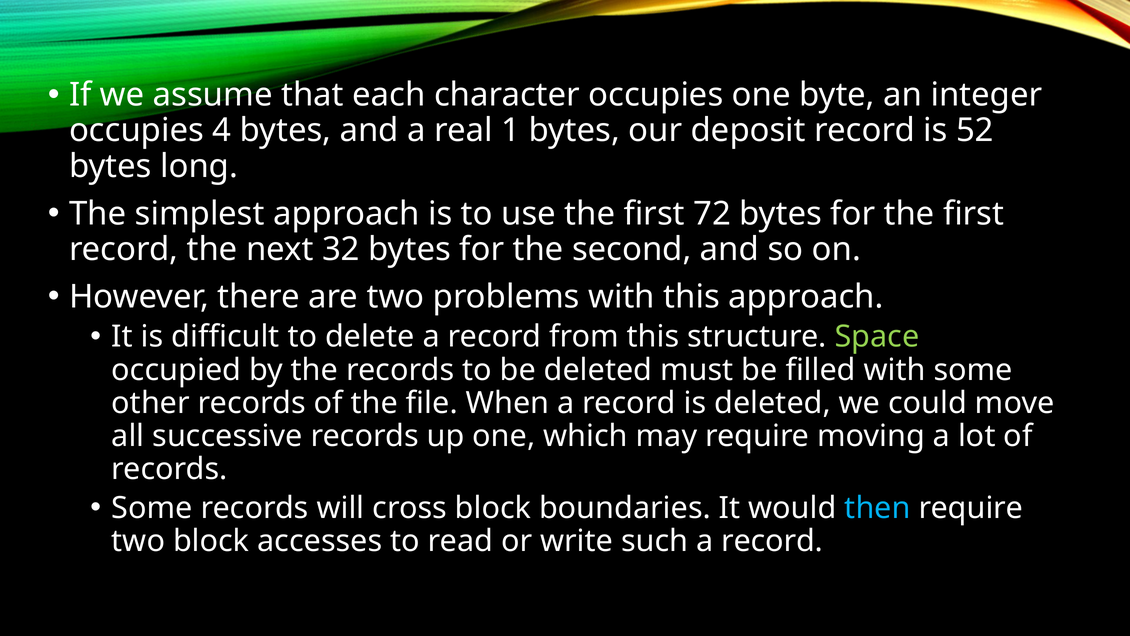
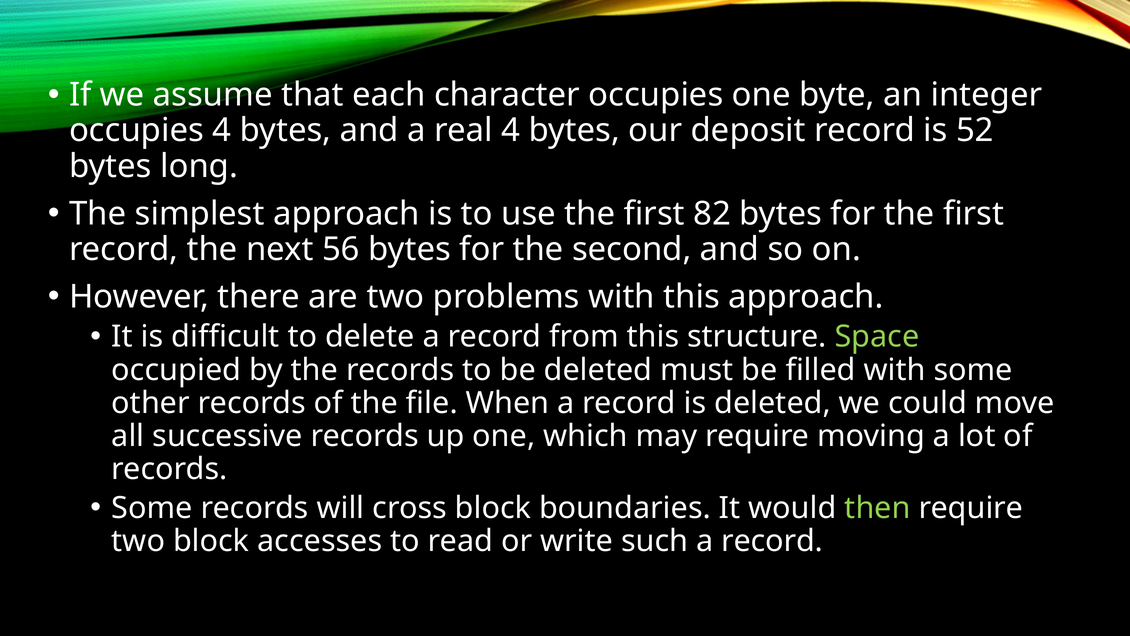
real 1: 1 -> 4 (511, 131)
72: 72 -> 82 (712, 214)
32: 32 -> 56 (341, 249)
then colour: light blue -> light green (878, 508)
